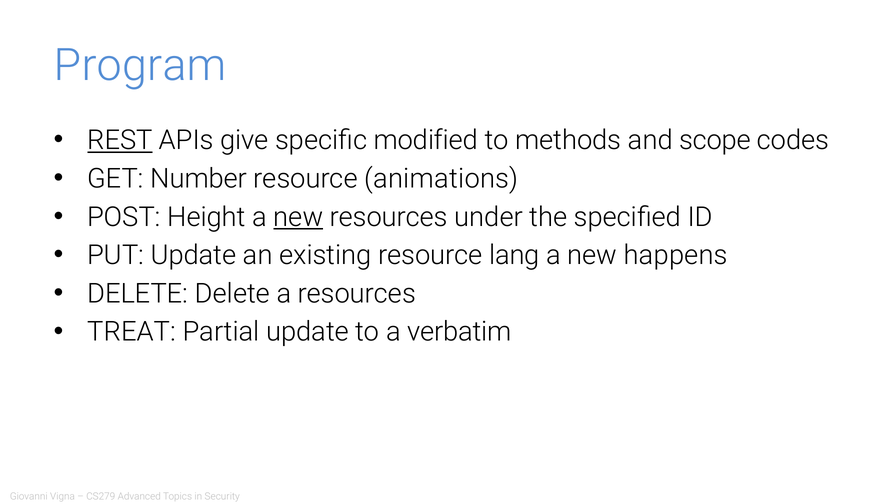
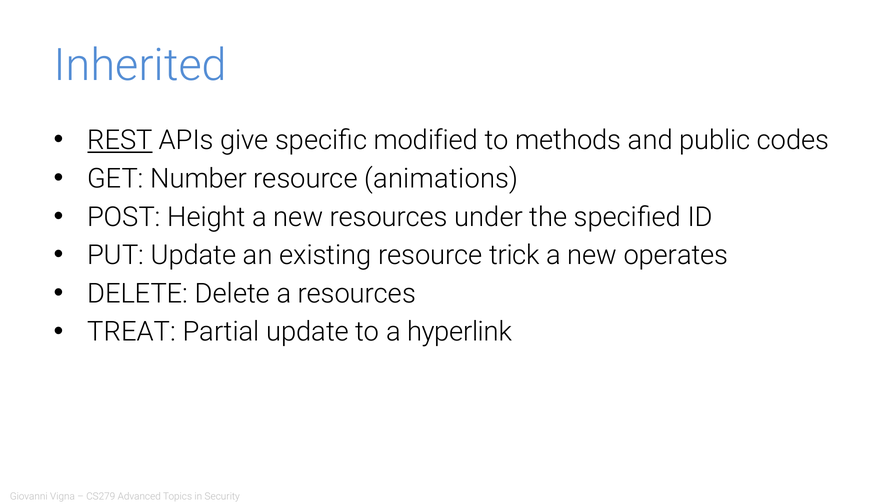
Program: Program -> Inherited (140, 65)
scope: scope -> public (715, 140)
new underline: present -> none (298, 217)
lang: lang -> trick (514, 255)
happens: happens -> operates (676, 255)
verbatim: verbatim -> hyperlink (460, 332)
